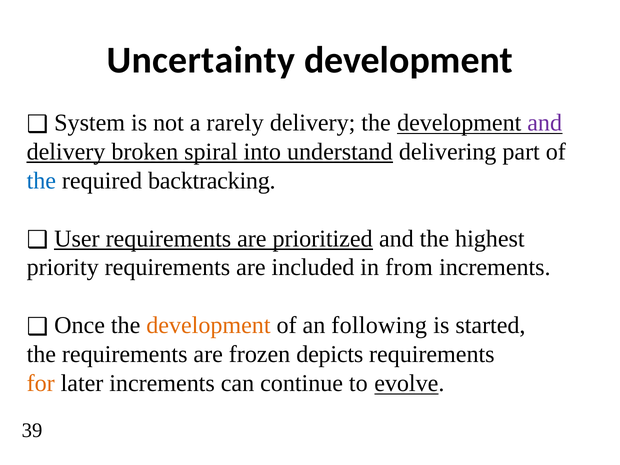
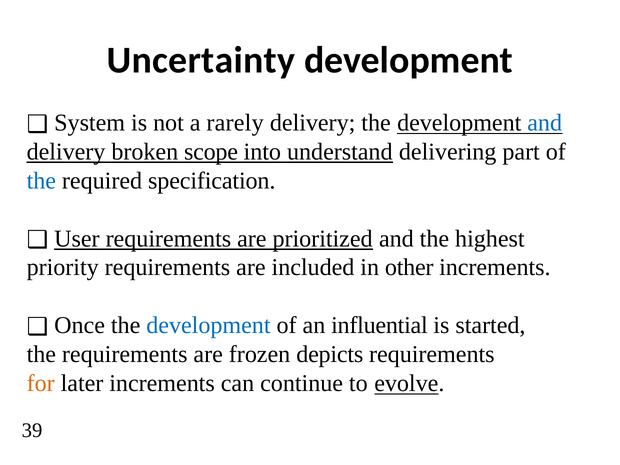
and colour: purple -> blue (545, 123)
spiral: spiral -> scope (211, 152)
backtracking: backtracking -> specification (212, 181)
from: from -> other (409, 268)
development colour: orange -> blue (208, 325)
following: following -> influential (379, 325)
